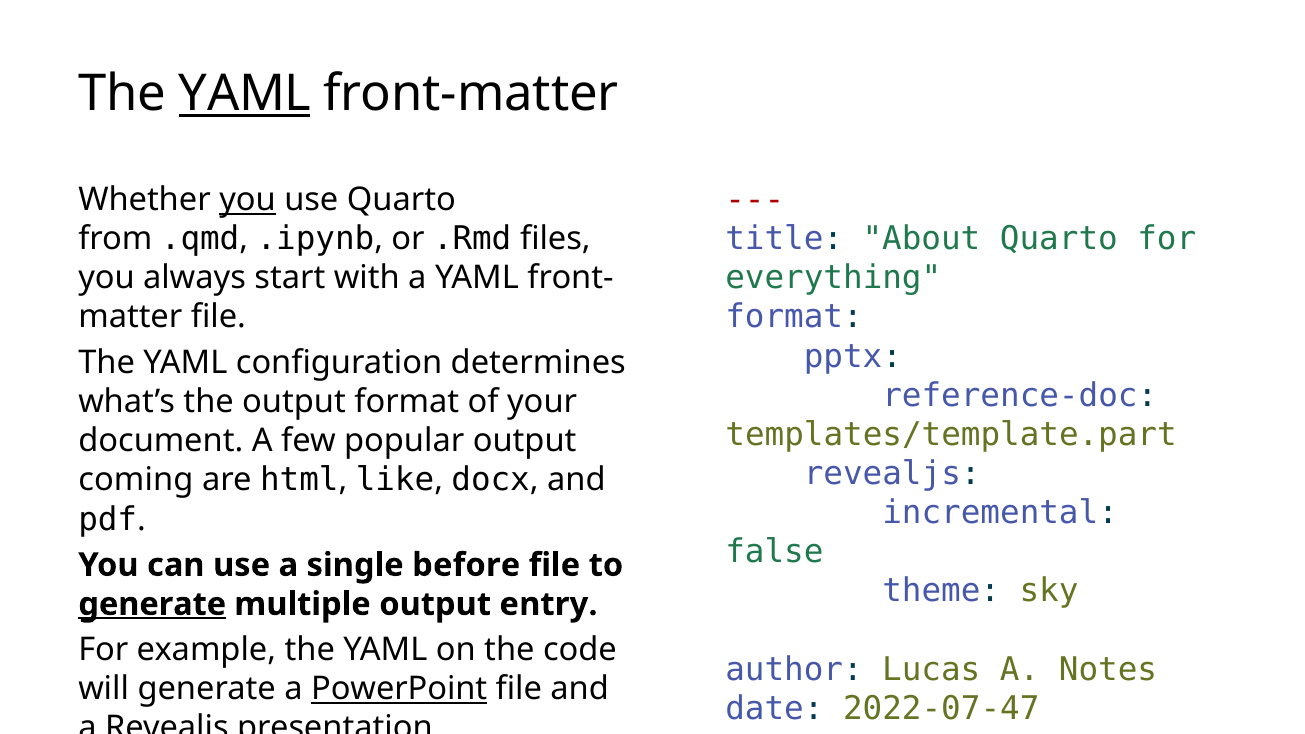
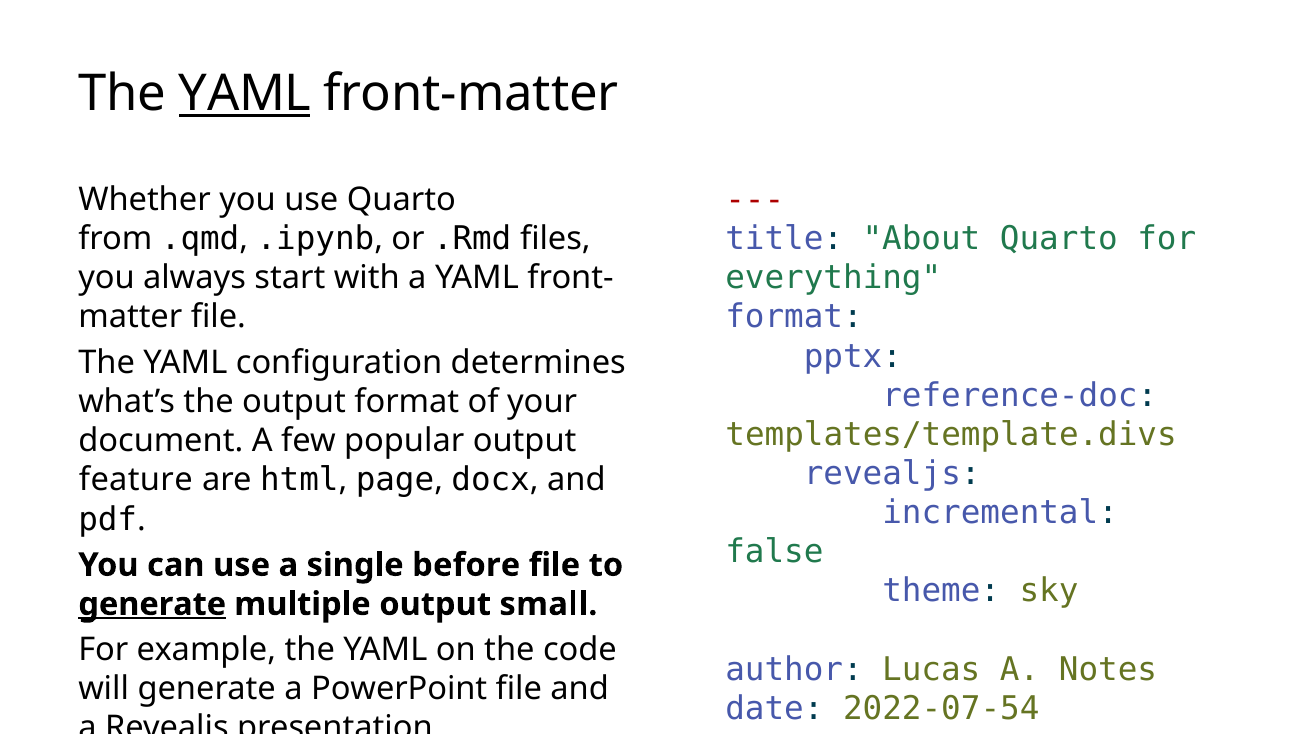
you underline: present -> none (248, 200)
templates/template.part: templates/template.part -> templates/template.divs (951, 435)
coming: coming -> feature (136, 480)
like: like -> page (395, 480)
entry: entry -> small (548, 604)
PowerPoint underline: present -> none (399, 689)
2022-07-47: 2022-07-47 -> 2022-07-54 (941, 709)
